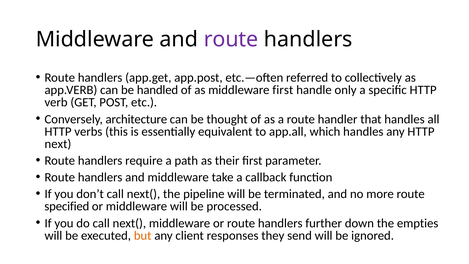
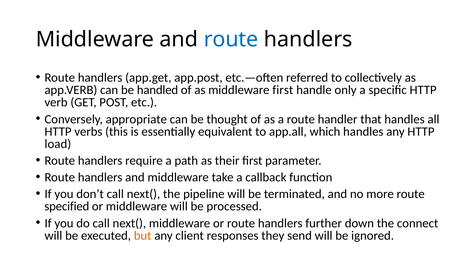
route colour: purple -> blue (231, 39)
architecture: architecture -> appropriate (136, 119)
next: next -> load (58, 144)
empties: empties -> connect (418, 223)
